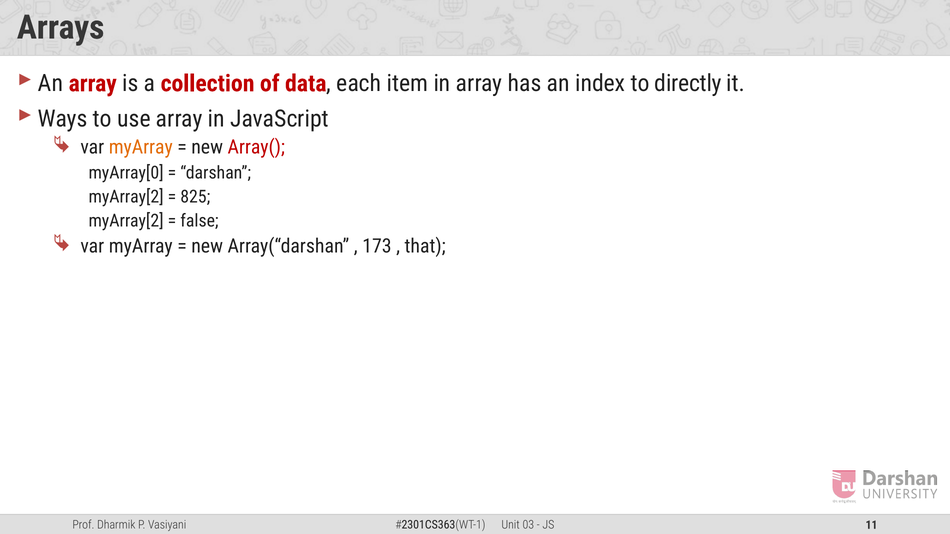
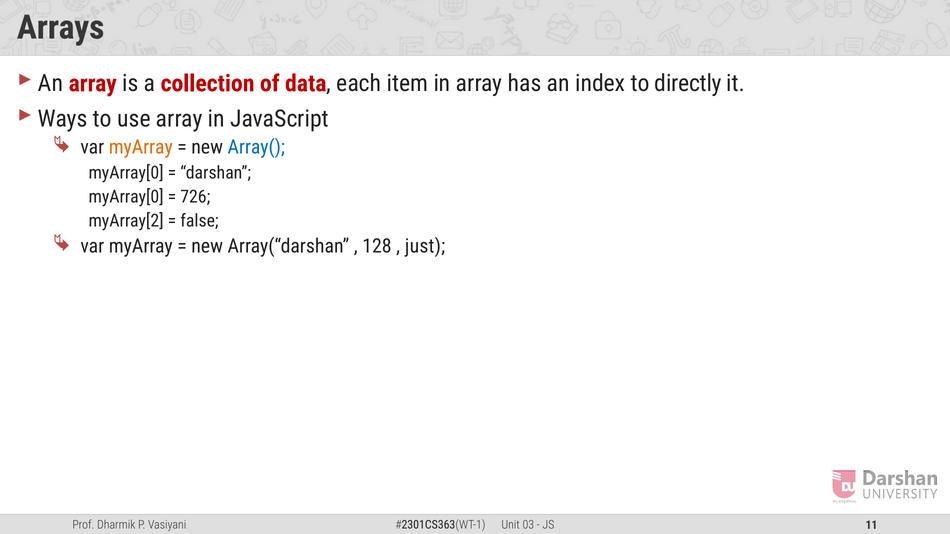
Array( colour: red -> blue (256, 148)
myArray[2: myArray[2 -> myArray[0 (126, 197)
825: 825 -> 726 (195, 197)
173: 173 -> 128 (377, 246)
that: that -> just (425, 246)
